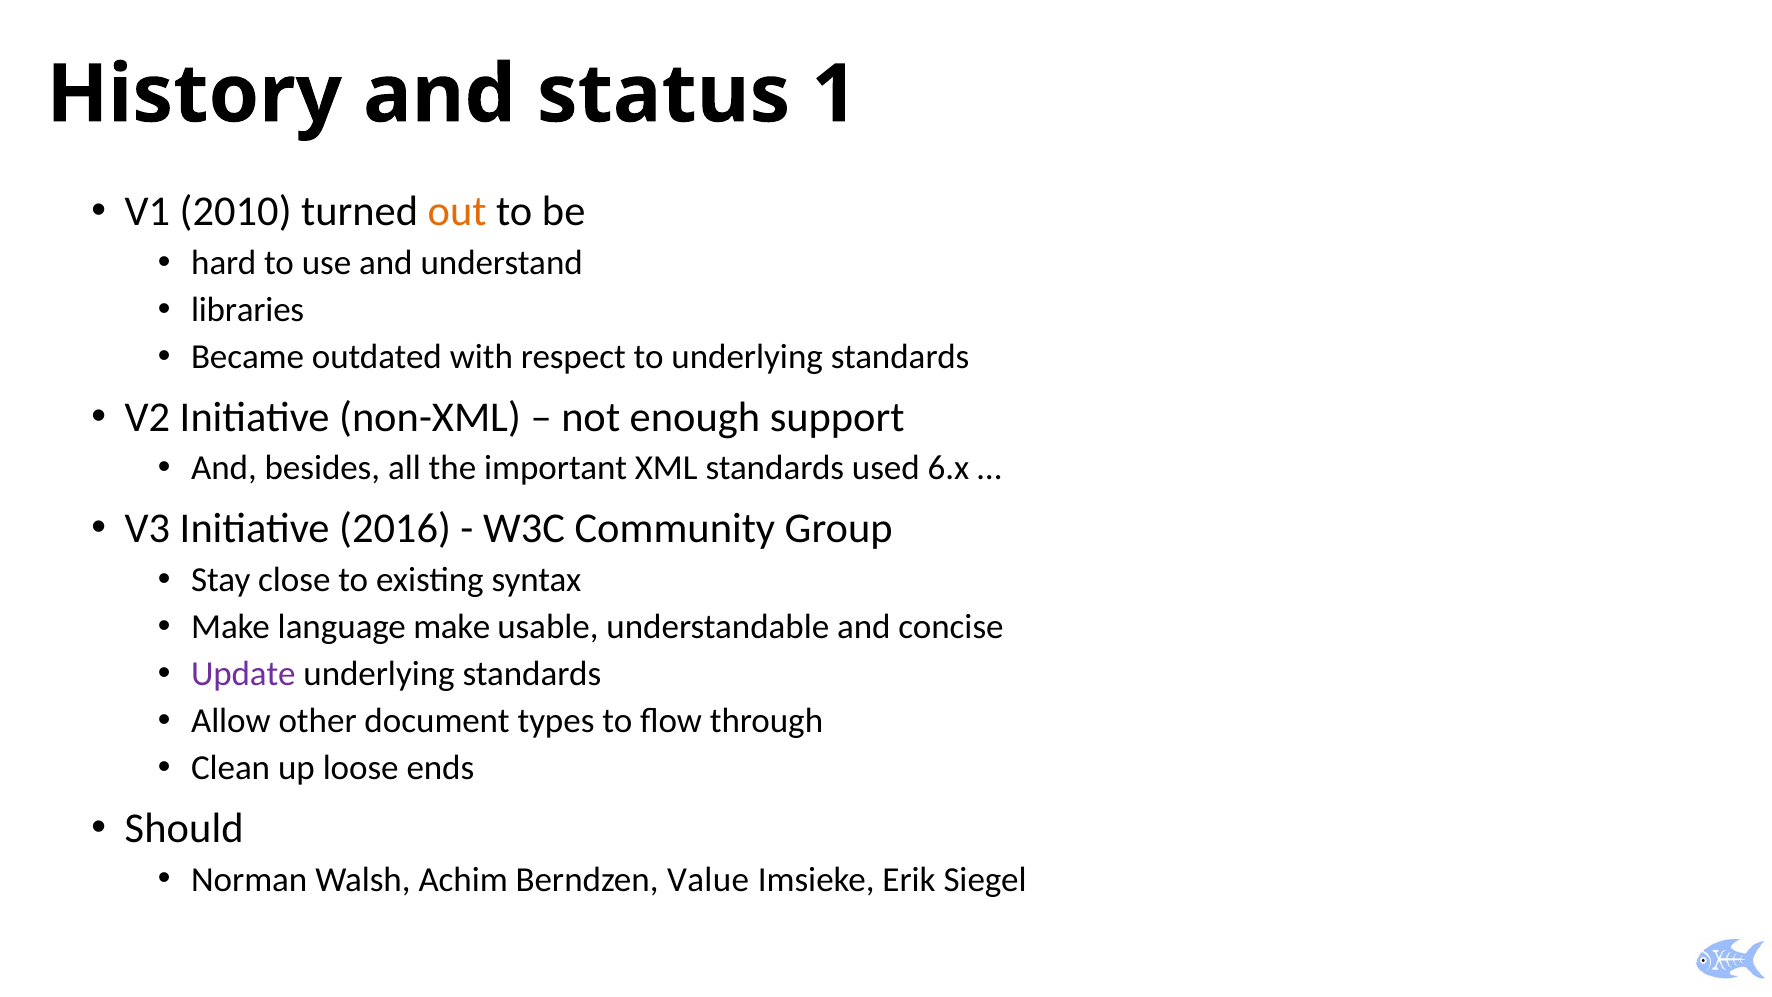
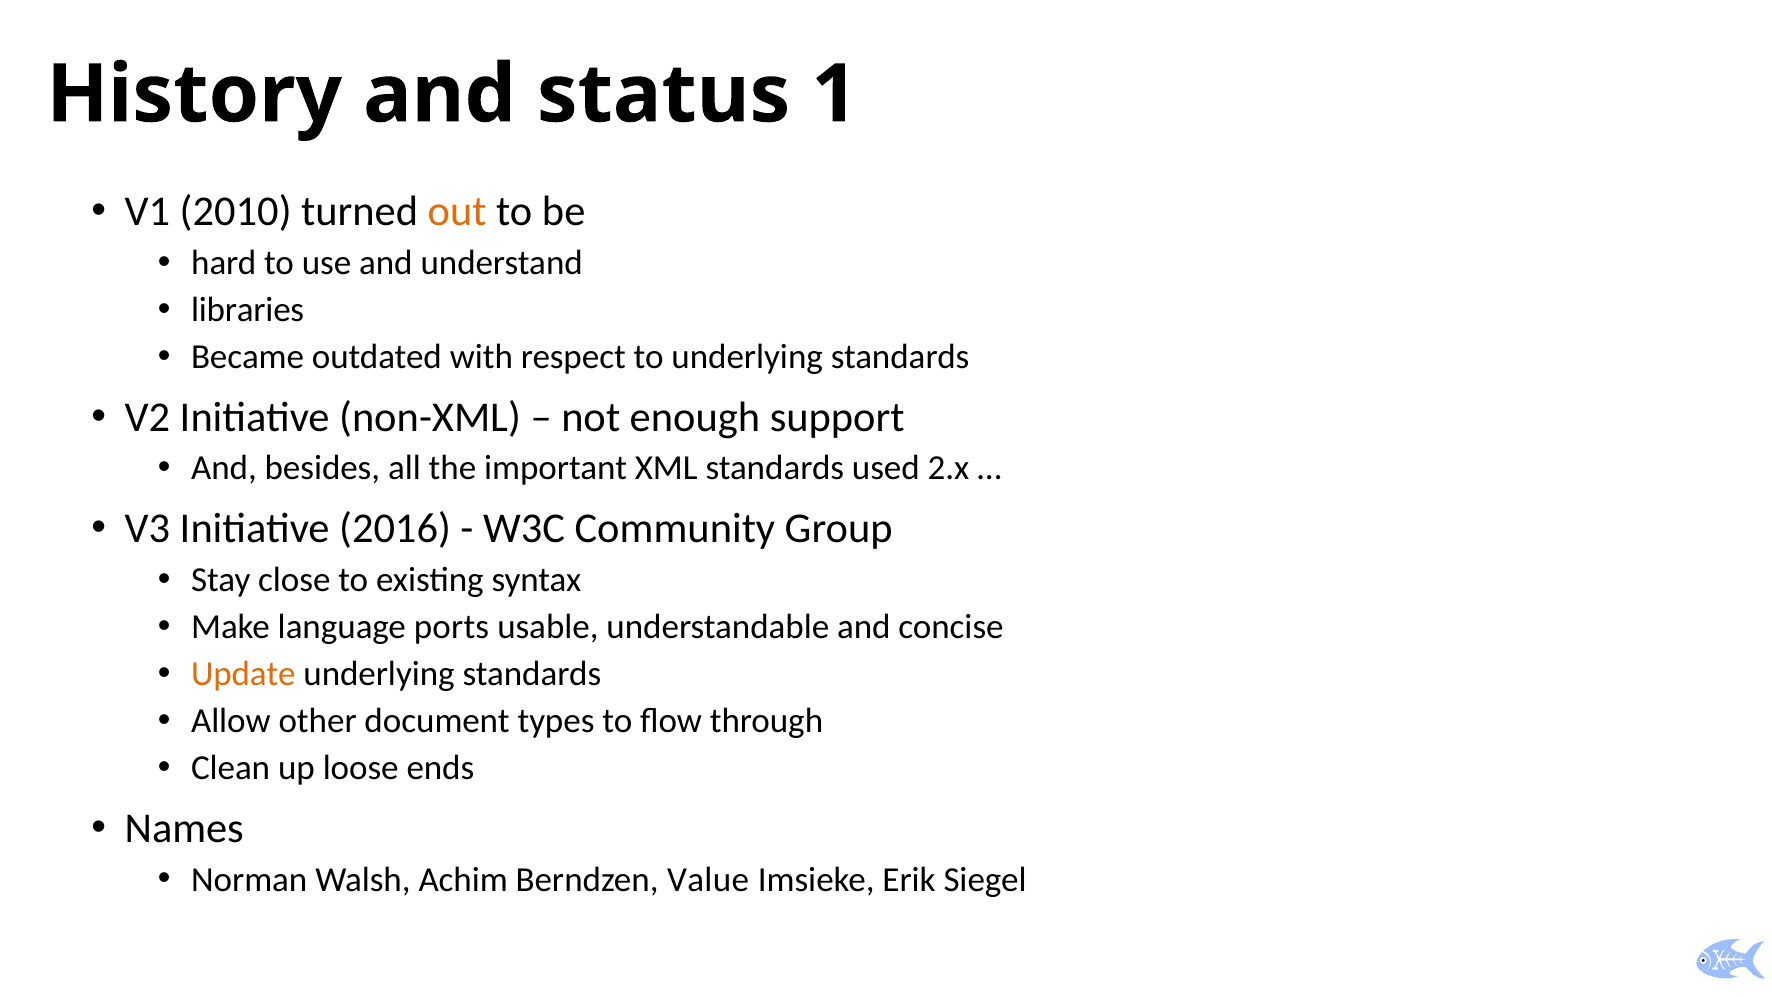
6.x: 6.x -> 2.x (949, 468)
language make: make -> ports (452, 627)
Update colour: purple -> orange (243, 674)
Should: Should -> Names (184, 828)
